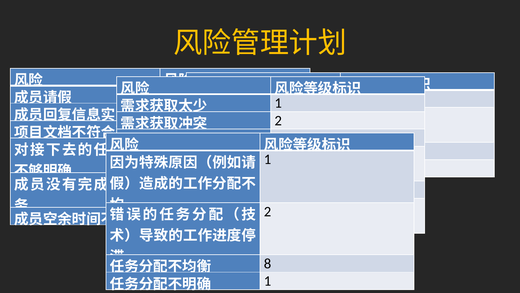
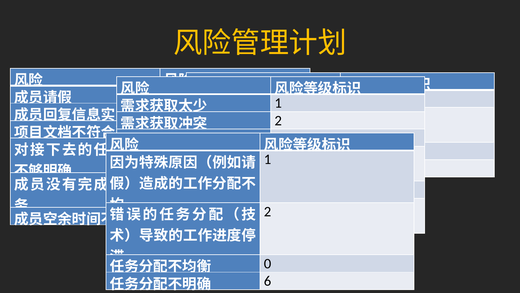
8: 8 -> 0 (268, 263)
1: 1 -> 6 (268, 281)
